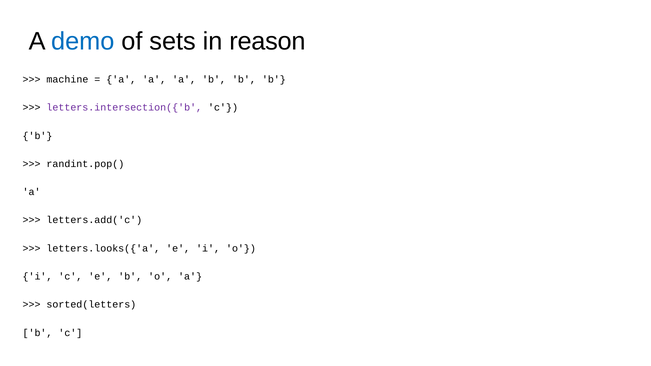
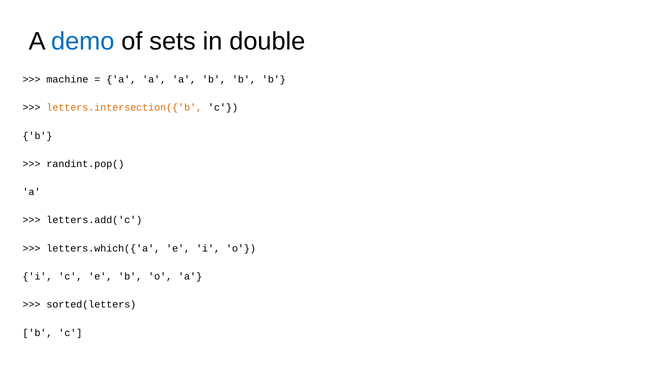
reason: reason -> double (267, 41)
letters.intersection({'b colour: purple -> orange (124, 108)
letters.looks({'a: letters.looks({'a -> letters.which({'a (103, 248)
